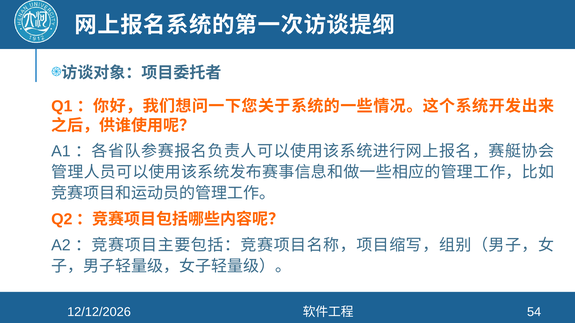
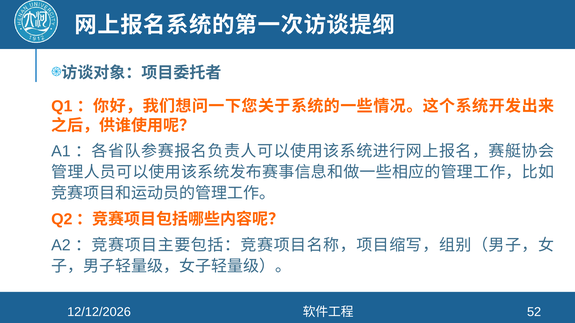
54: 54 -> 52 (534, 313)
